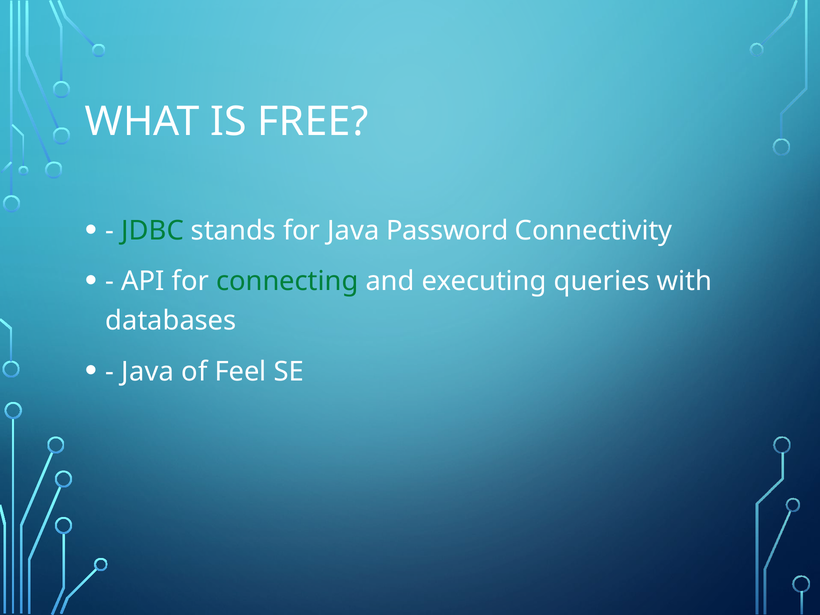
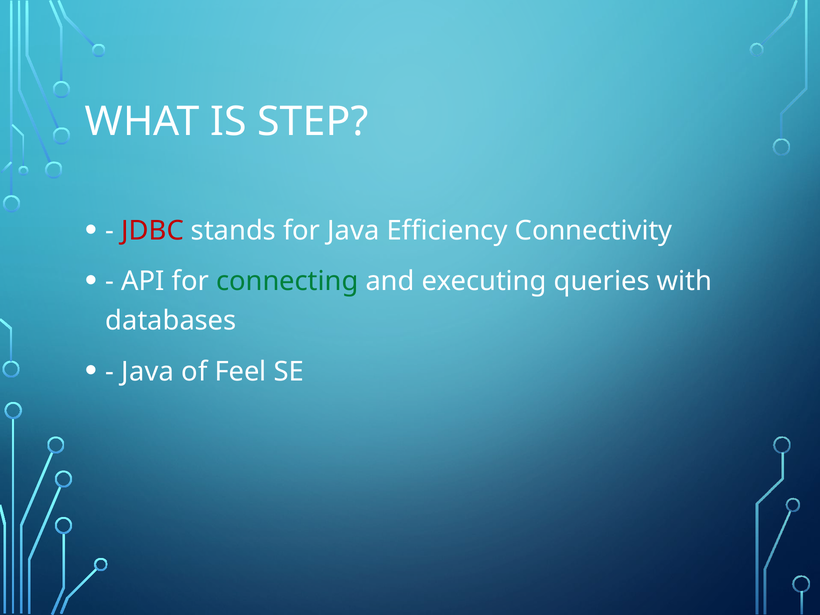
FREE: FREE -> STEP (313, 121)
JDBC colour: green -> red (153, 231)
Password: Password -> Efficiency (447, 231)
